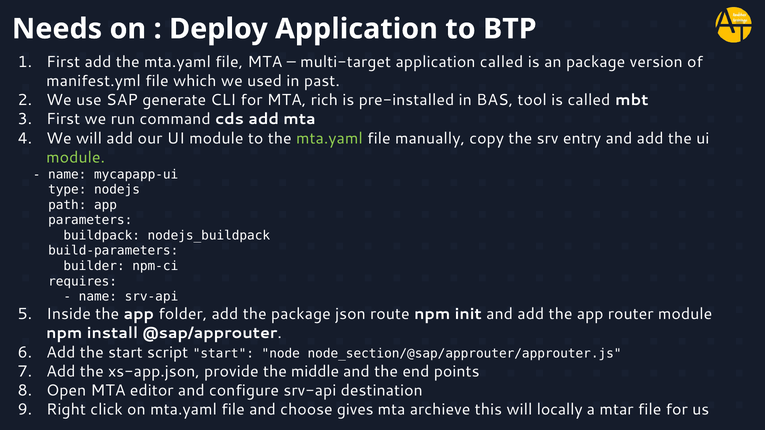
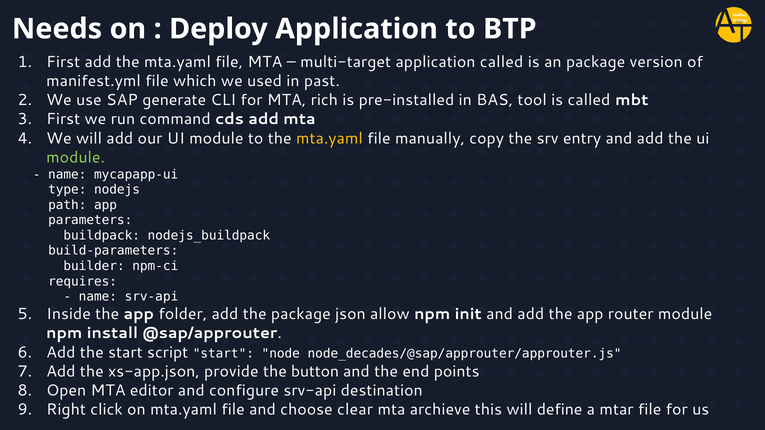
mta.yaml colour: light green -> yellow (329, 138)
route: route -> allow (390, 314)
node_section/@sap/approuter/approuter.js: node_section/@sap/approuter/approuter.js -> node_decades/@sap/approuter/approuter.js (465, 354)
middle: middle -> button (315, 372)
gives: gives -> clear (355, 410)
locally: locally -> define (560, 410)
